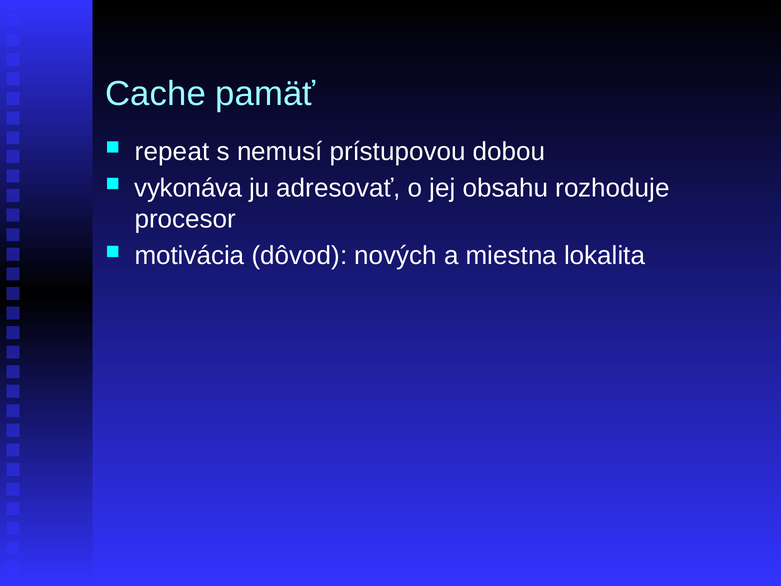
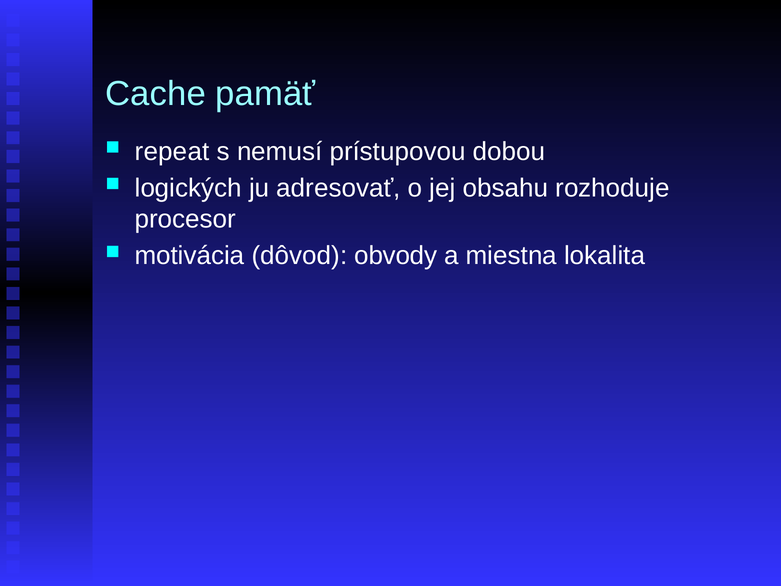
vykonáva: vykonáva -> logických (188, 188)
nových: nových -> obvody (396, 256)
